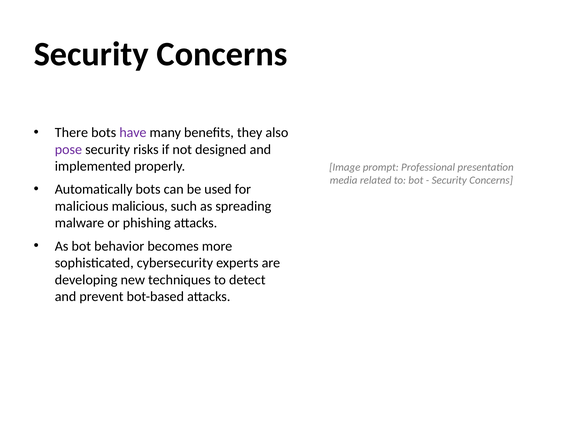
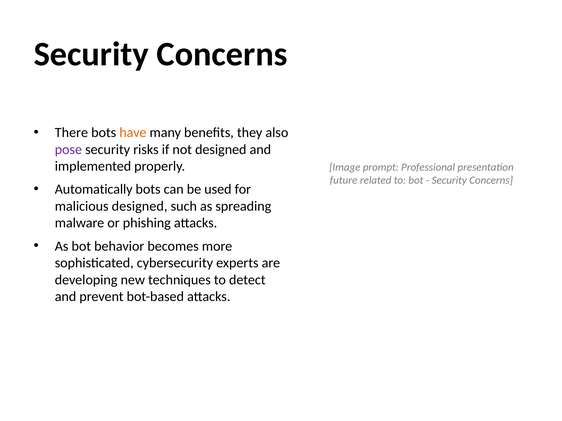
have colour: purple -> orange (133, 133)
media: media -> future (344, 181)
malicious malicious: malicious -> designed (140, 206)
